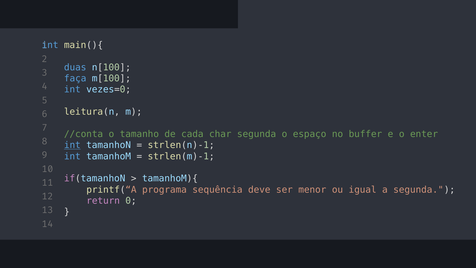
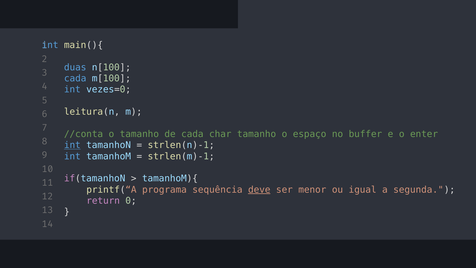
faça: faça -> cada (75, 78)
char segunda: segunda -> tamanho (257, 134)
deve underline: none -> present (259, 190)
